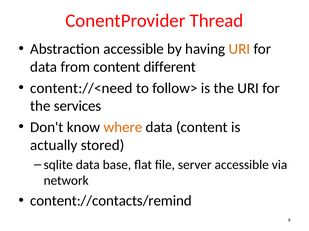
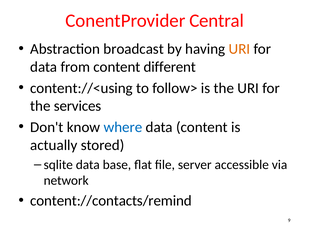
Thread: Thread -> Central (217, 21)
Abstraction accessible: accessible -> broadcast (134, 49)
content://<need: content://<need -> content://<using (81, 88)
where colour: orange -> blue (123, 128)
